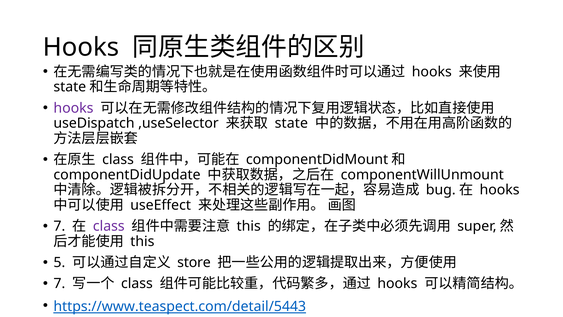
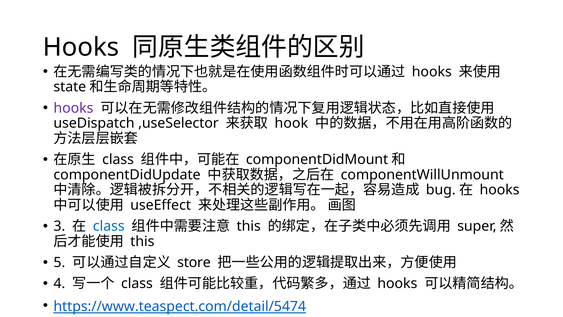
state: state -> hook (291, 123)
7: 7 -> 3 (59, 226)
class colour: purple -> blue (109, 226)
7: 7 -> 4 (59, 283)
https://www.teaspect.com/detail/5443: https://www.teaspect.com/detail/5443 -> https://www.teaspect.com/detail/5474 (180, 306)
